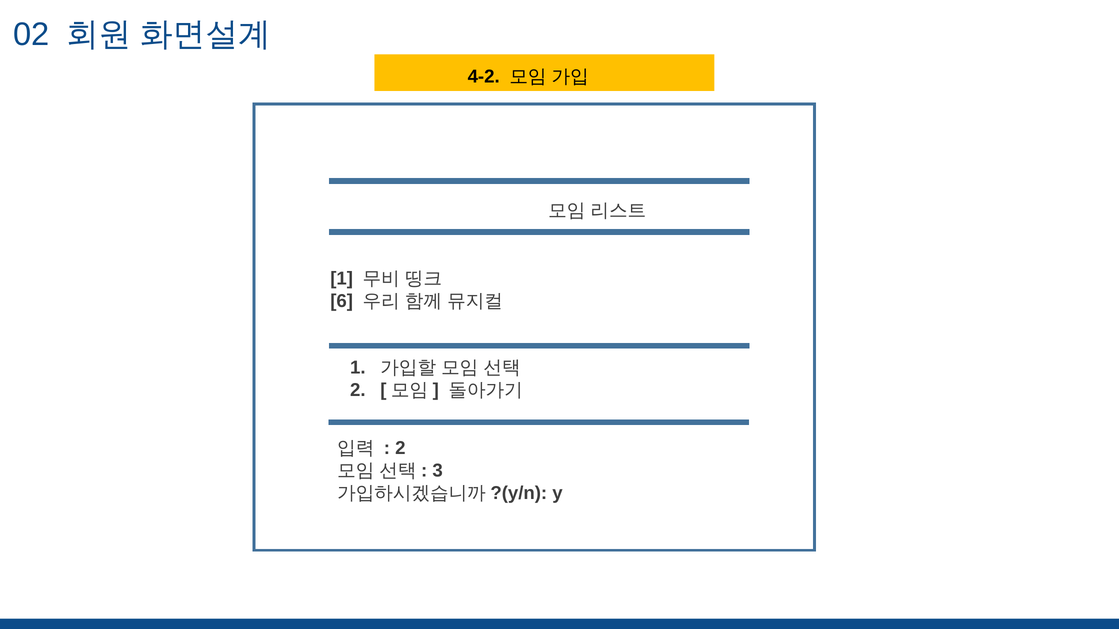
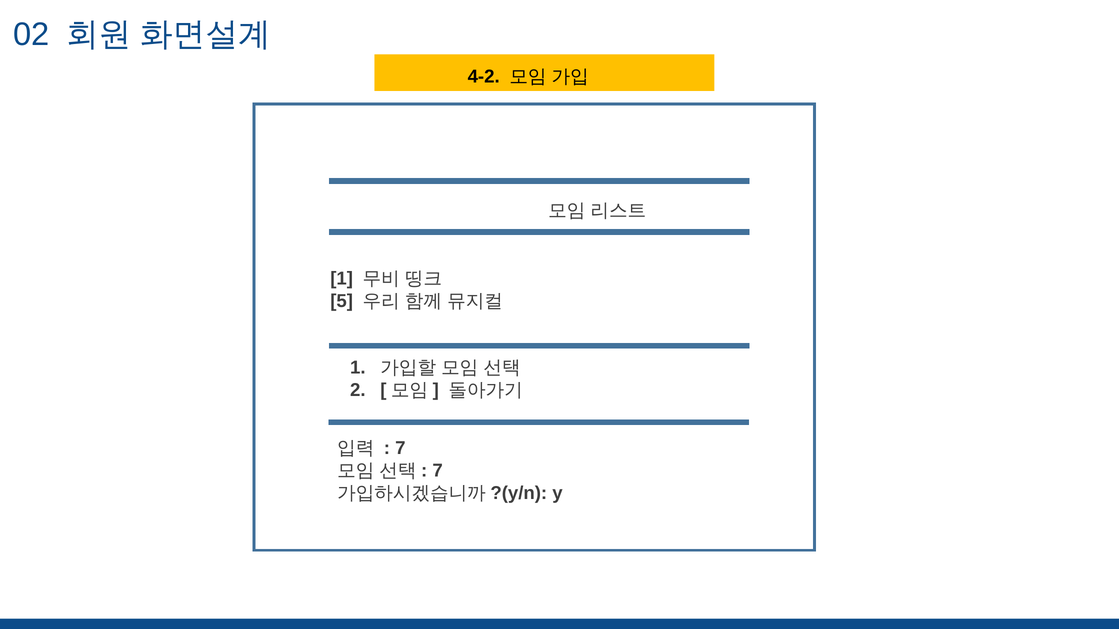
6: 6 -> 5 (342, 301)
2: 2 -> 7 (400, 449)
3: 3 -> 7 (438, 471)
